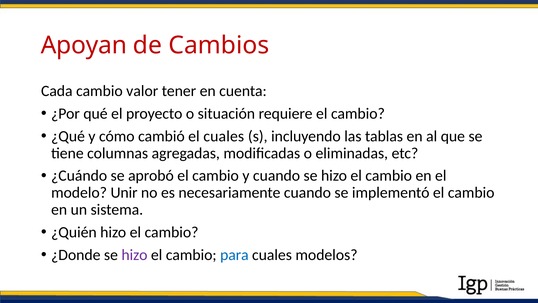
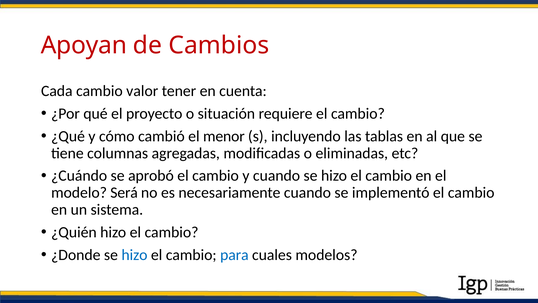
el cuales: cuales -> menor (224, 136)
Unir: Unir -> Será (124, 193)
hizo colour: purple -> blue (134, 255)
